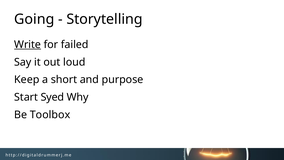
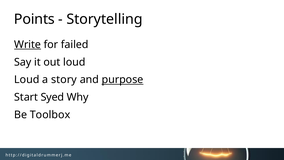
Going: Going -> Points (34, 19)
Keep: Keep -> Loud (27, 80)
short: short -> story (64, 80)
purpose underline: none -> present (122, 80)
